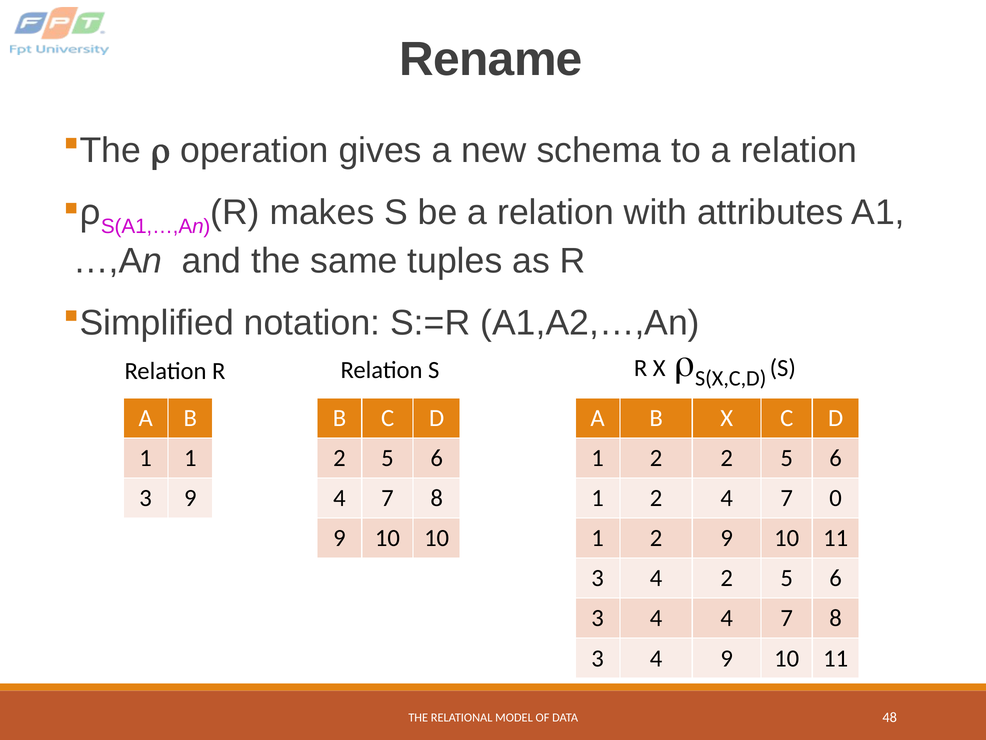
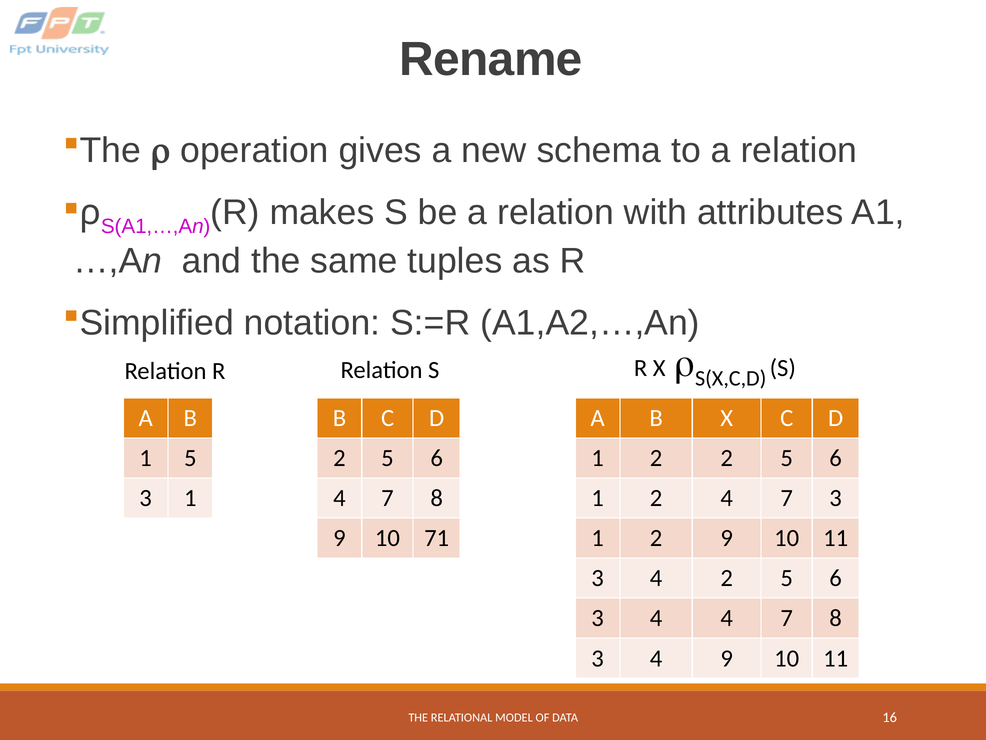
1 1: 1 -> 5 (190, 458)
9: 9 -> 1 (190, 498)
7 0: 0 -> 3 (836, 498)
10 10: 10 -> 71 (437, 538)
48: 48 -> 16 (890, 717)
